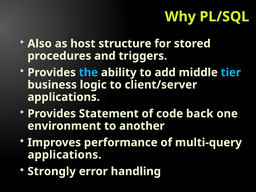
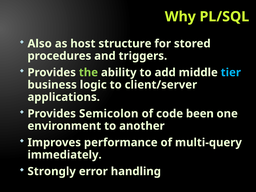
the colour: light blue -> light green (88, 72)
Statement: Statement -> Semicolon (109, 114)
back: back -> been (200, 114)
applications: applications -> immediately (65, 155)
